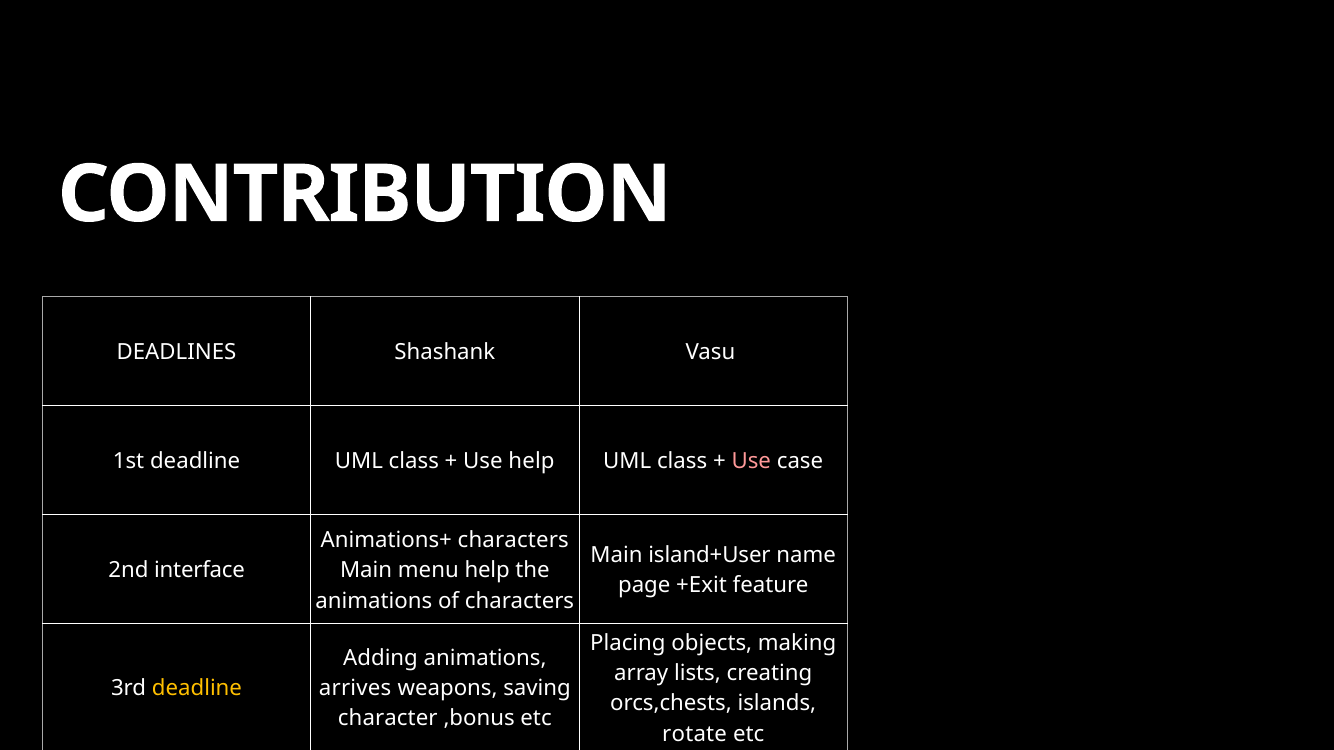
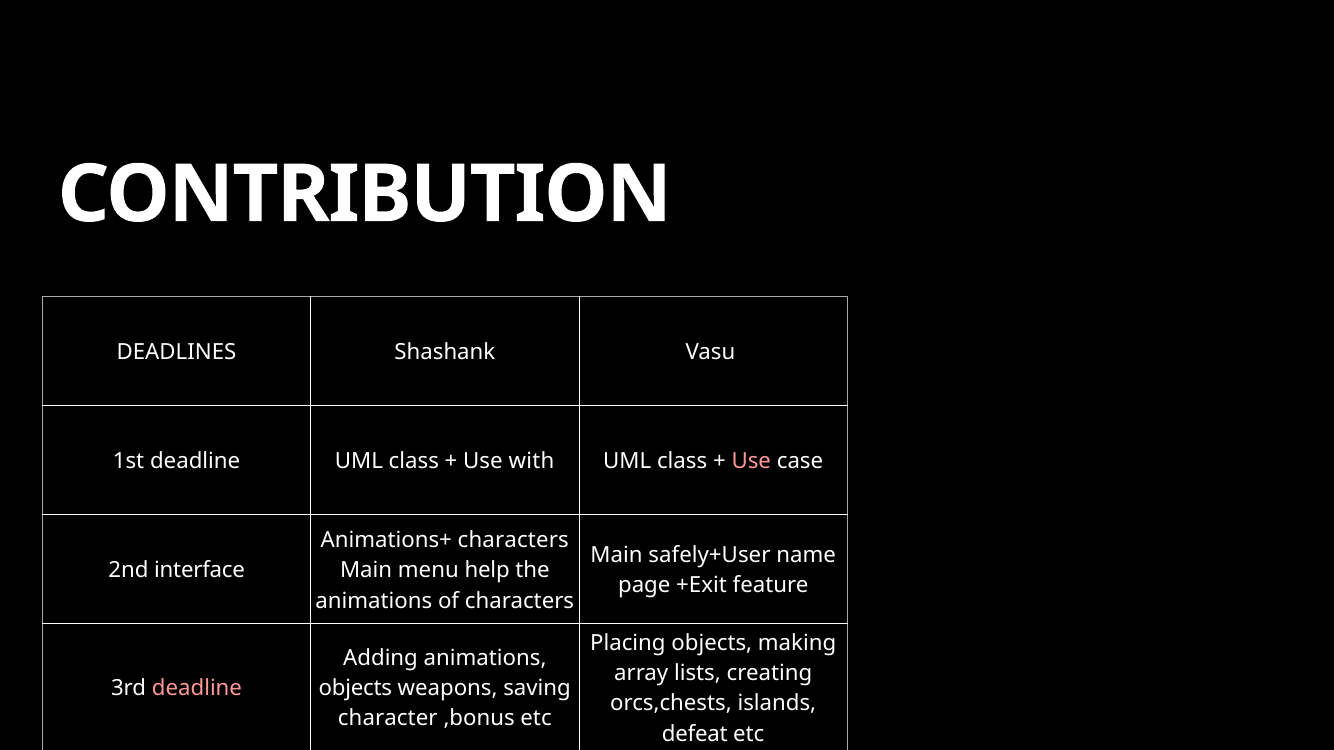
Use help: help -> with (531, 462)
island+User: island+User -> safely+User (709, 556)
deadline colour: yellow -> pink (197, 689)
arrives: arrives -> objects (355, 689)
rotate: rotate -> defeat (695, 734)
